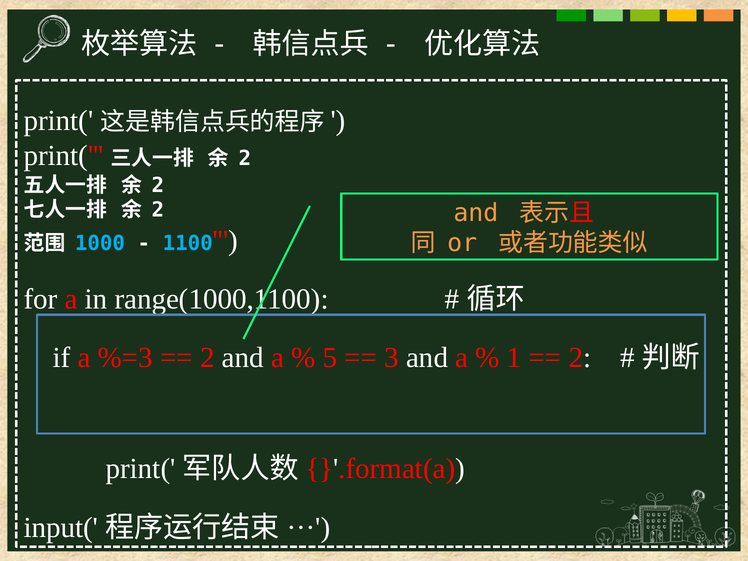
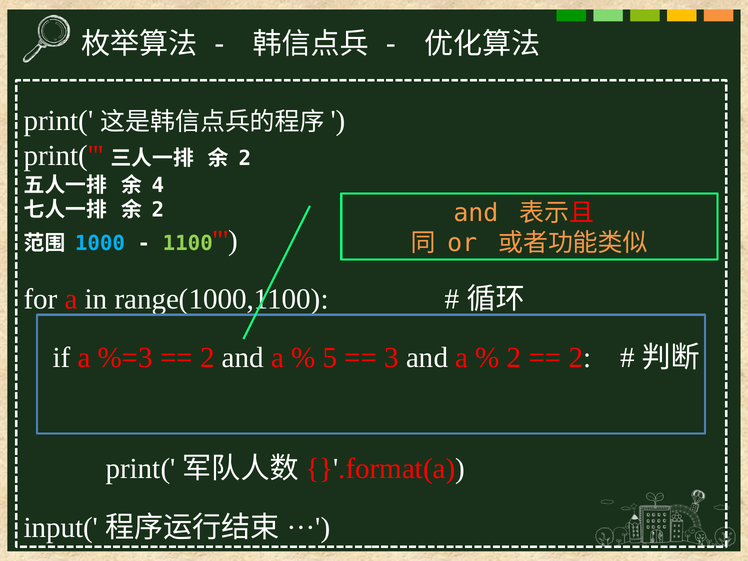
2: 2 -> 4 (158, 185)
1100 colour: light blue -> light green (188, 243)
1: 1 -> 2 (514, 358)
